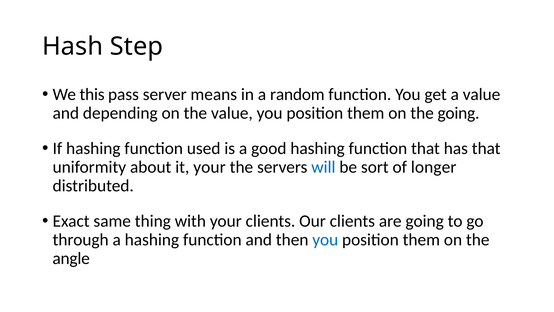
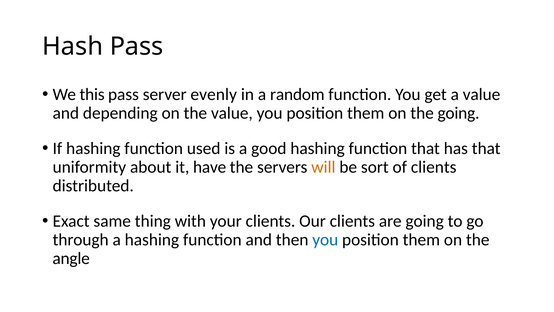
Hash Step: Step -> Pass (137, 47)
means: means -> evenly (214, 94)
it your: your -> have (210, 167)
will colour: blue -> orange (323, 167)
of longer: longer -> clients (434, 167)
